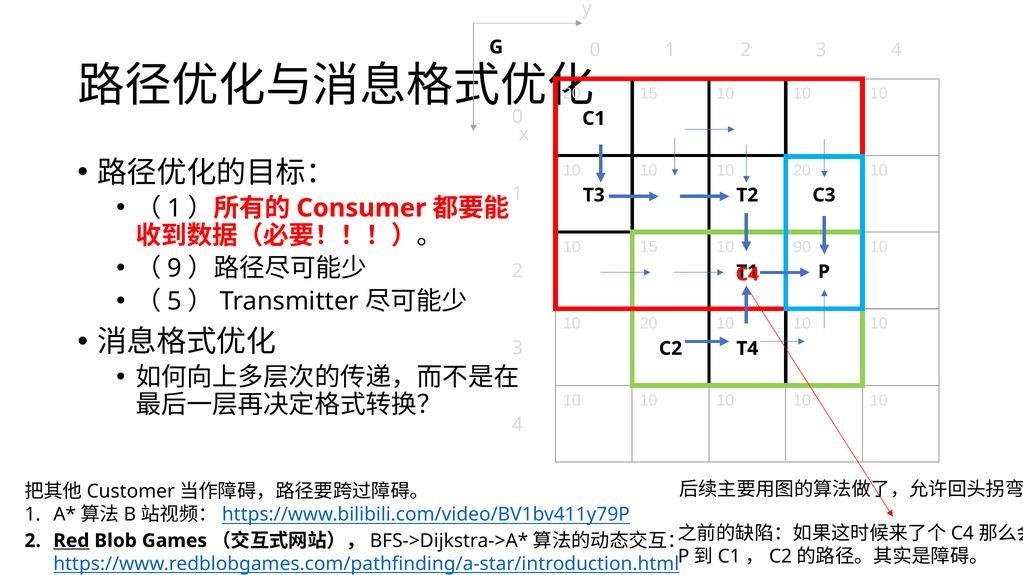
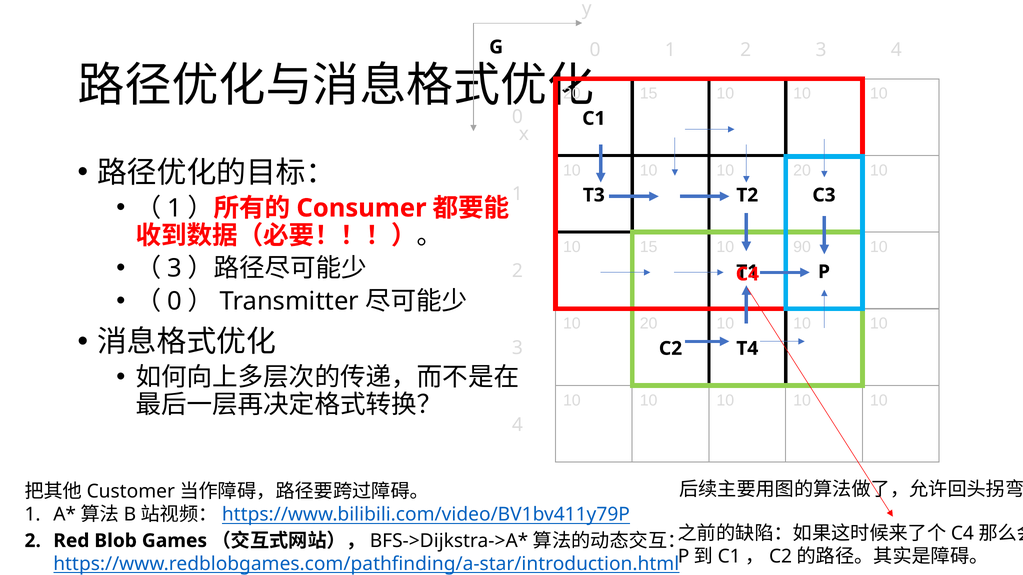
9: 9 -> 3 (175, 269)
5: 5 -> 0 (175, 302)
Red underline: present -> none (71, 541)
